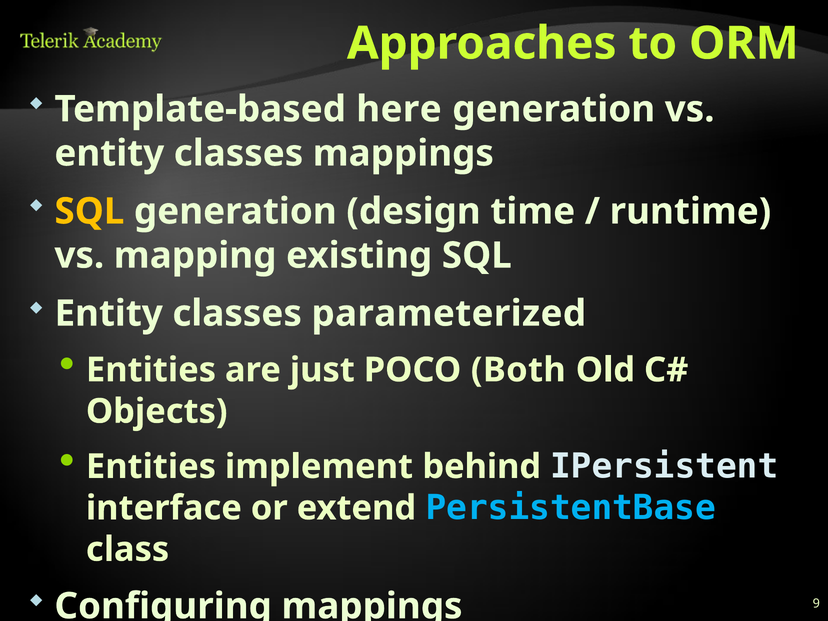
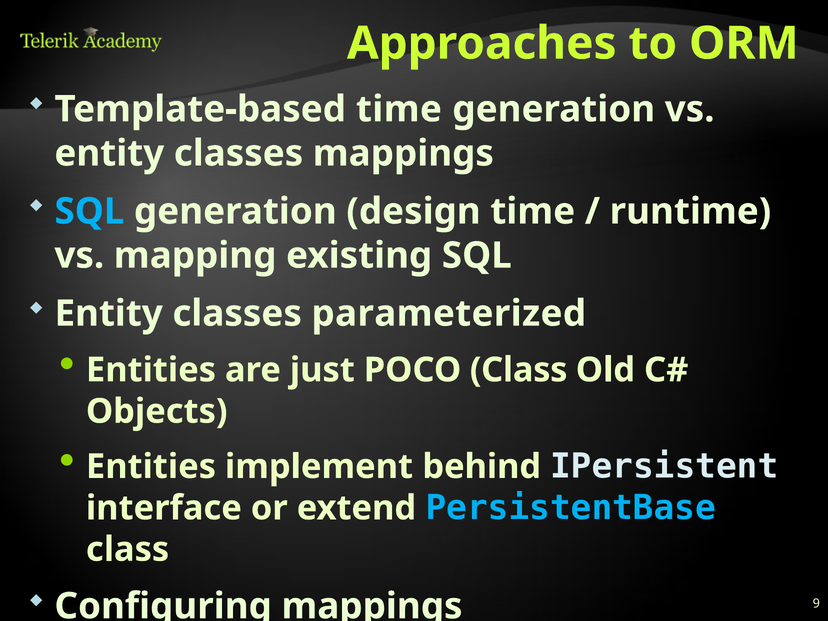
Template-based here: here -> time (399, 109)
SQL colour: yellow -> light blue (89, 211)
POCO Both: Both -> Class (519, 370)
